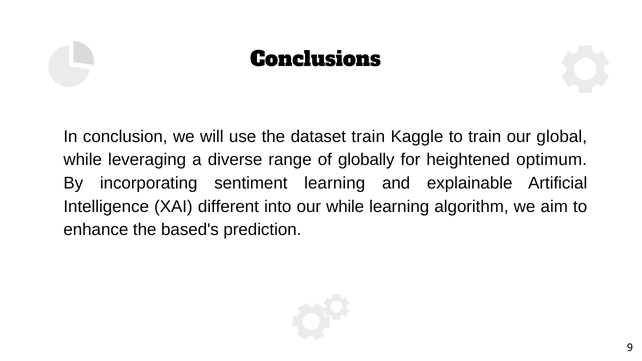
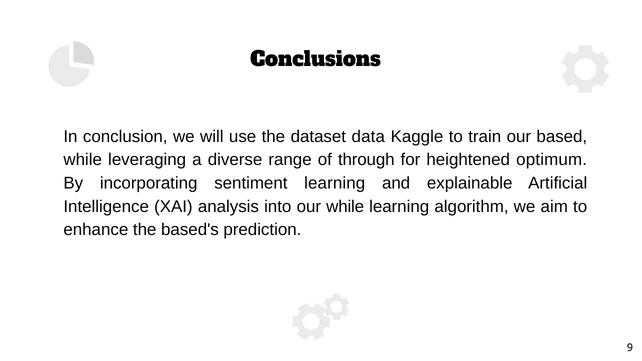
dataset train: train -> data (368, 137)
global: global -> based (562, 137)
globally: globally -> through (366, 160)
different: different -> analysis (228, 207)
